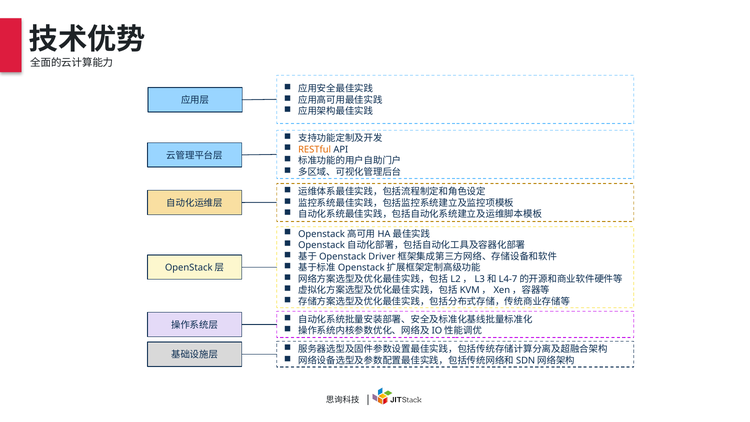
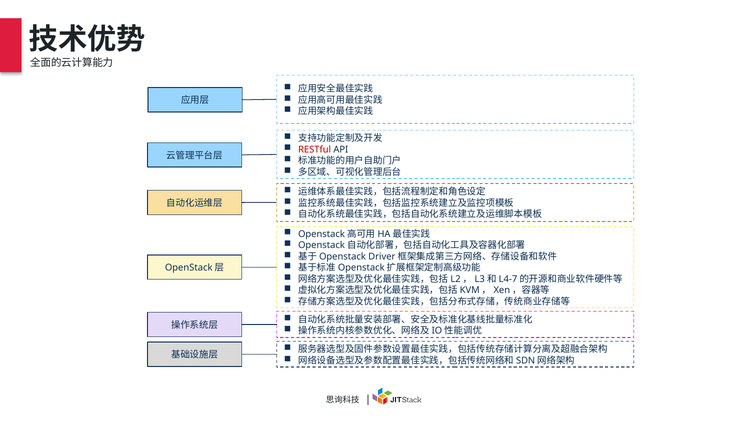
RESTful colour: orange -> red (315, 149)
